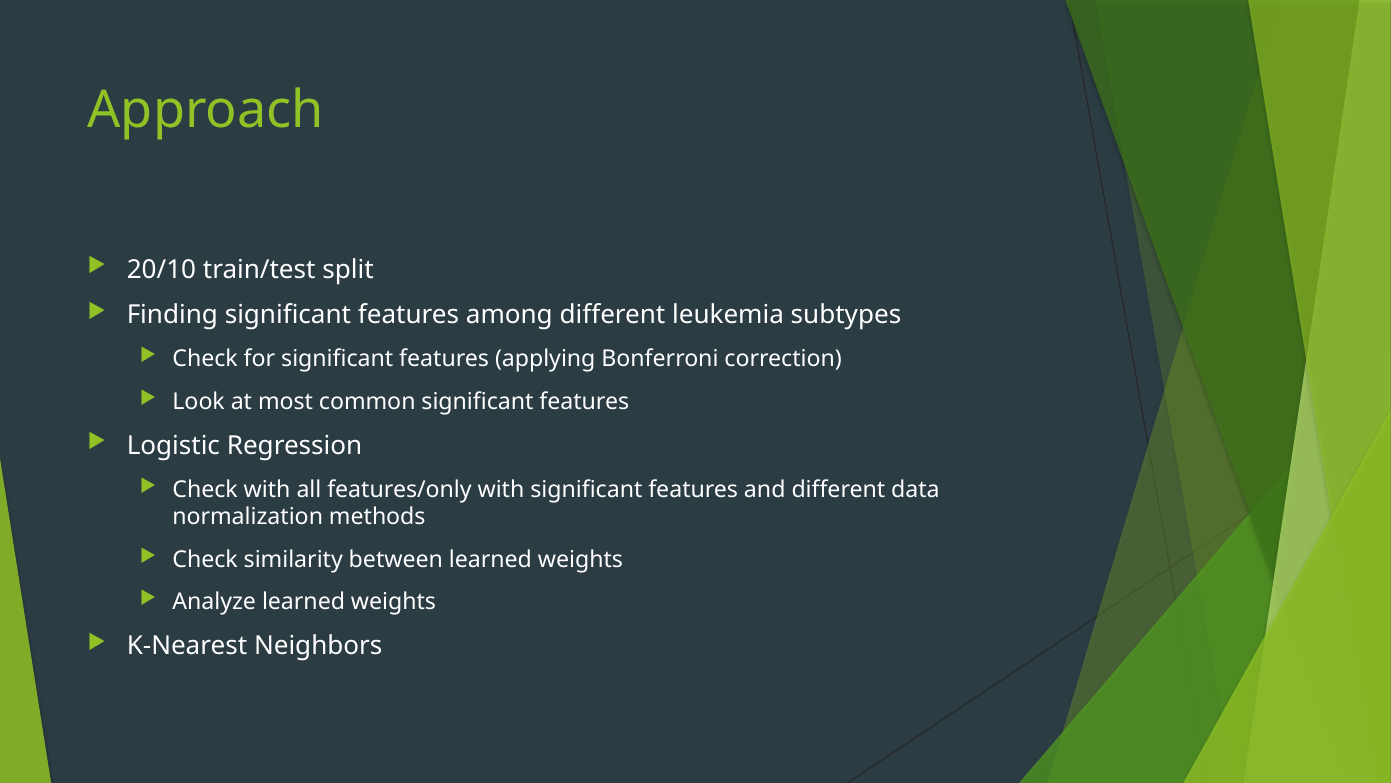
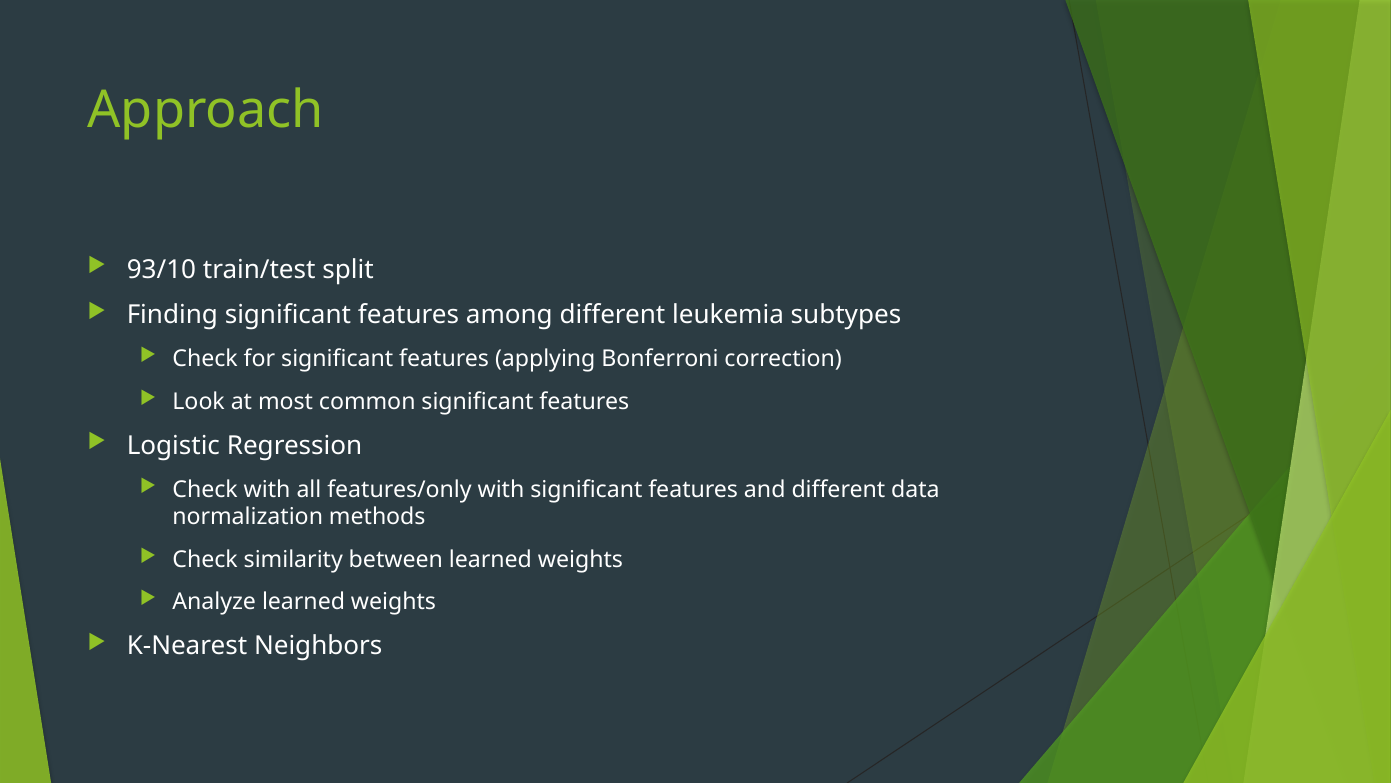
20/10: 20/10 -> 93/10 (161, 269)
